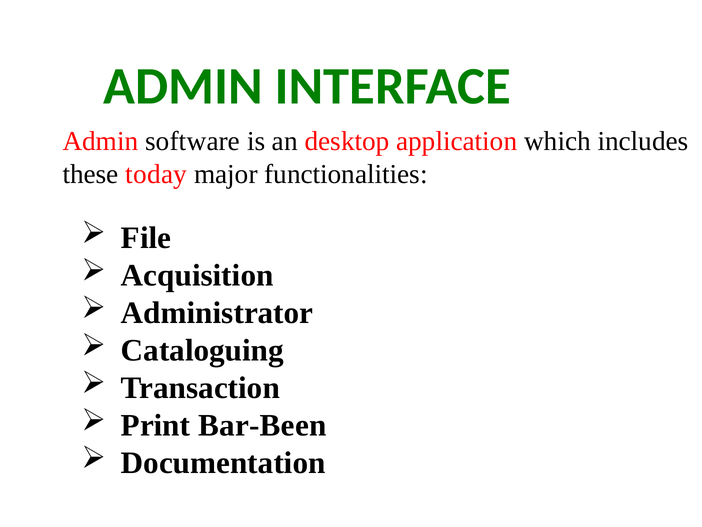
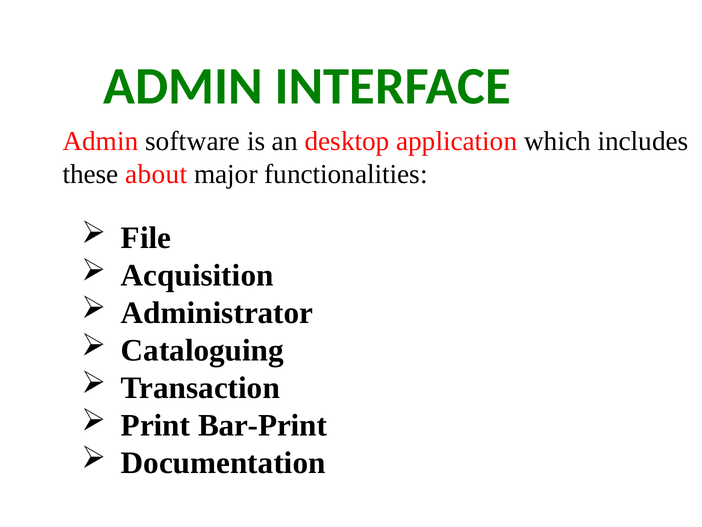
today: today -> about (156, 174)
Bar-Been: Bar-Been -> Bar-Print (262, 425)
